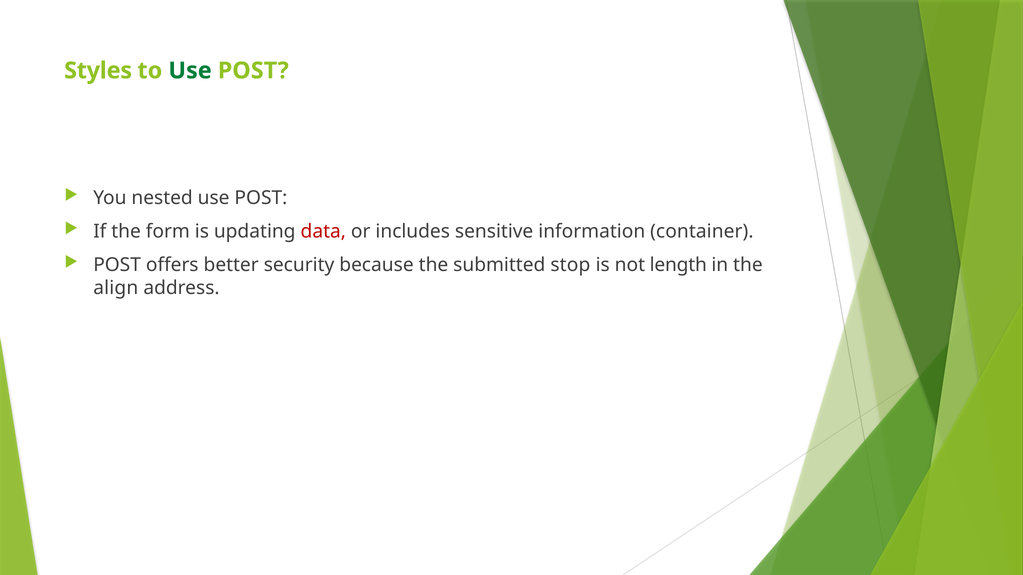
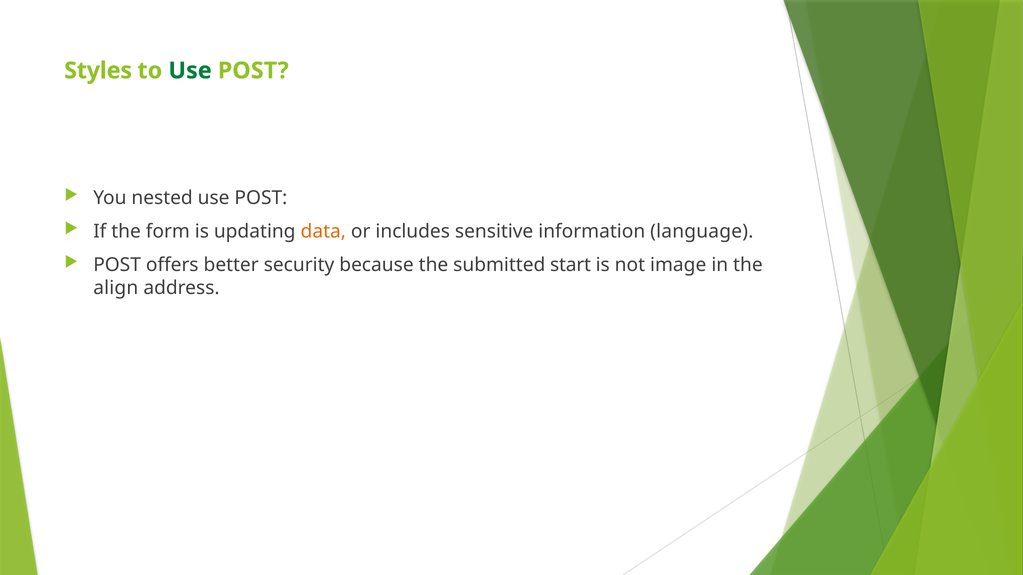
data colour: red -> orange (323, 232)
container: container -> language (702, 232)
stop: stop -> start (571, 265)
length: length -> image (678, 265)
